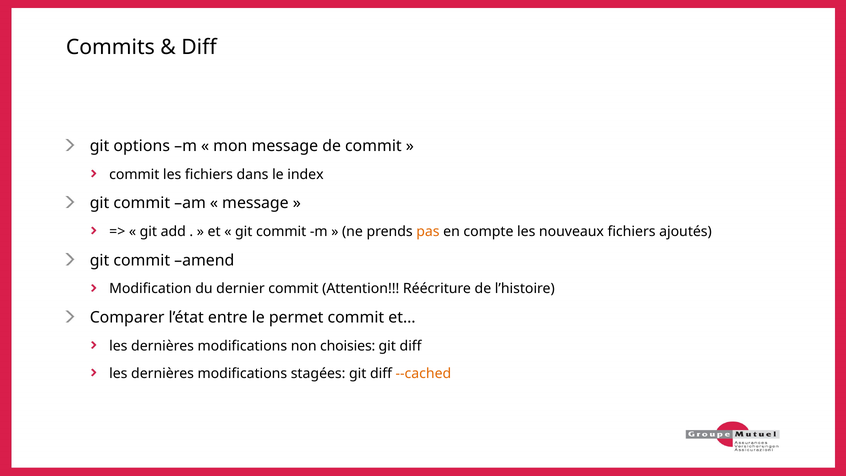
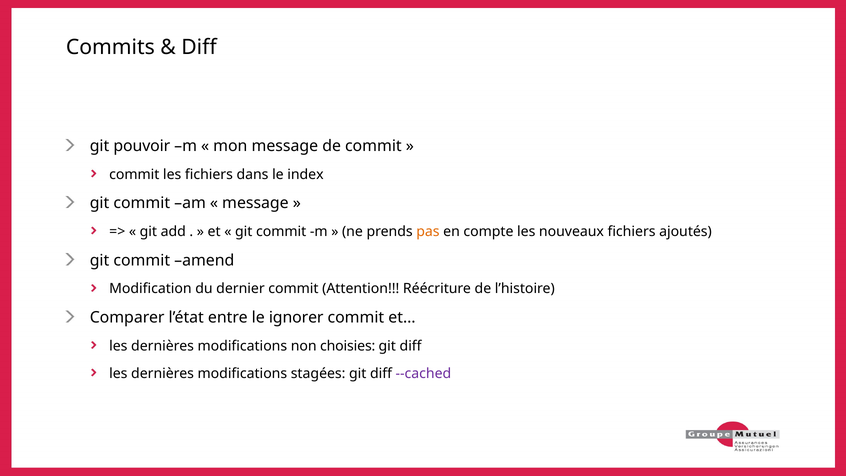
options: options -> pouvoir (142, 146)
permet: permet -> ignorer (296, 317)
--cached colour: orange -> purple (423, 373)
